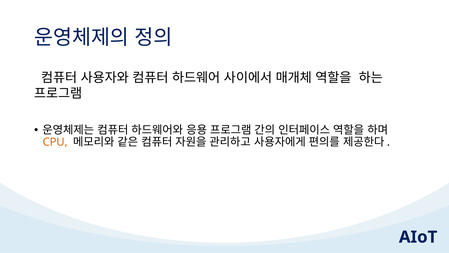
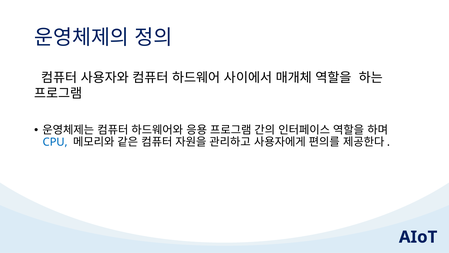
CPU colour: orange -> blue (55, 142)
